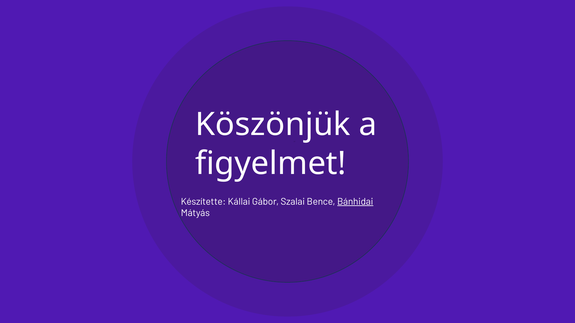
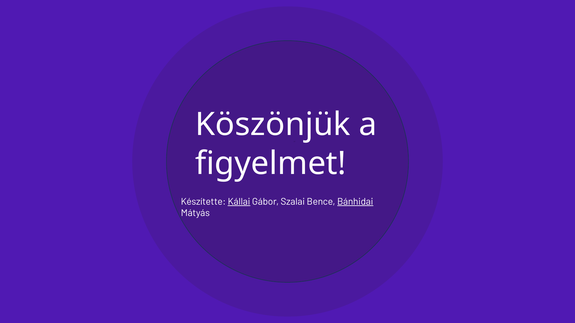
Kállai underline: none -> present (239, 202)
